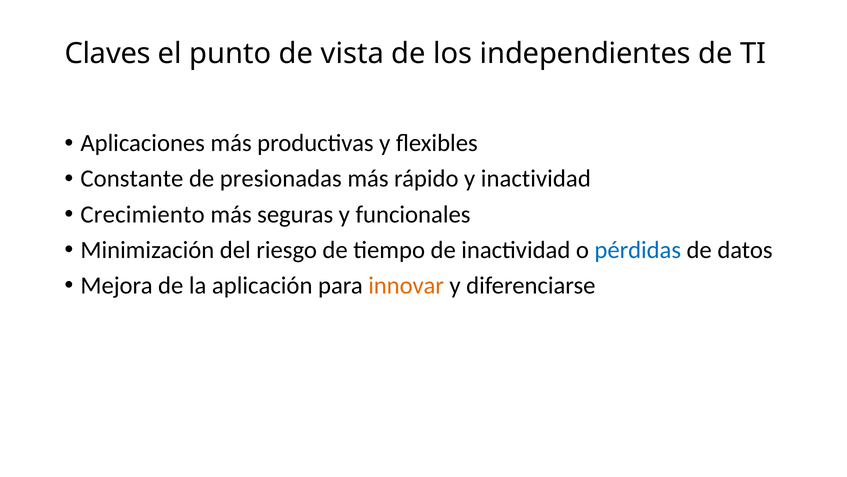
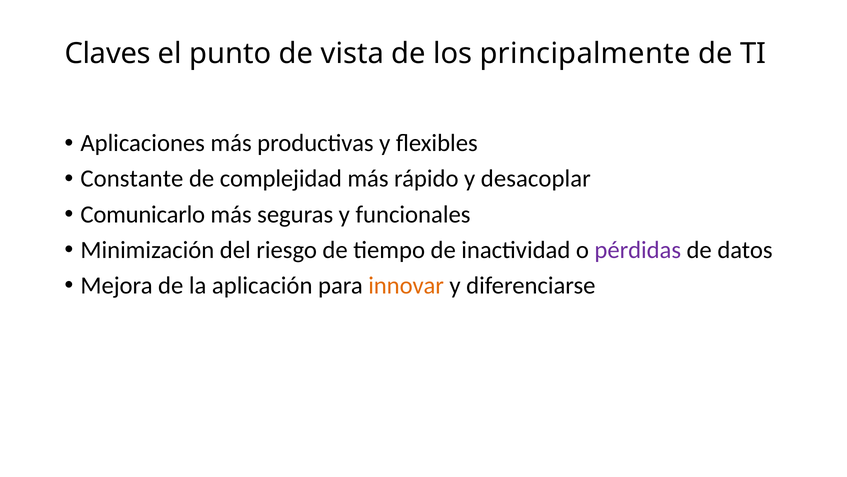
independientes: independientes -> principalmente (585, 54)
presionadas: presionadas -> complejidad (281, 179)
y inactividad: inactividad -> desacoplar (536, 179)
Crecimiento: Crecimiento -> Comunicarlo (143, 214)
pérdidas colour: blue -> purple (638, 250)
